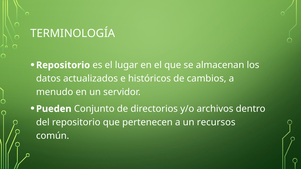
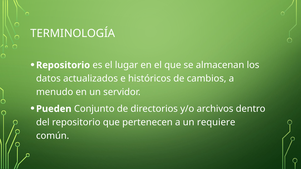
recursos: recursos -> requiere (216, 123)
